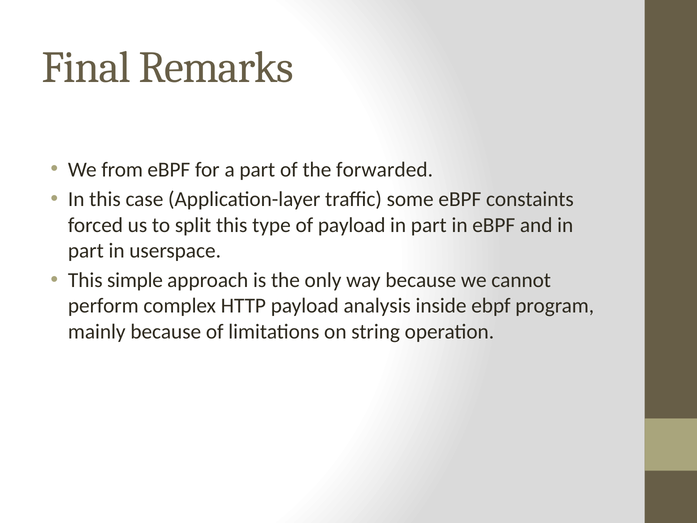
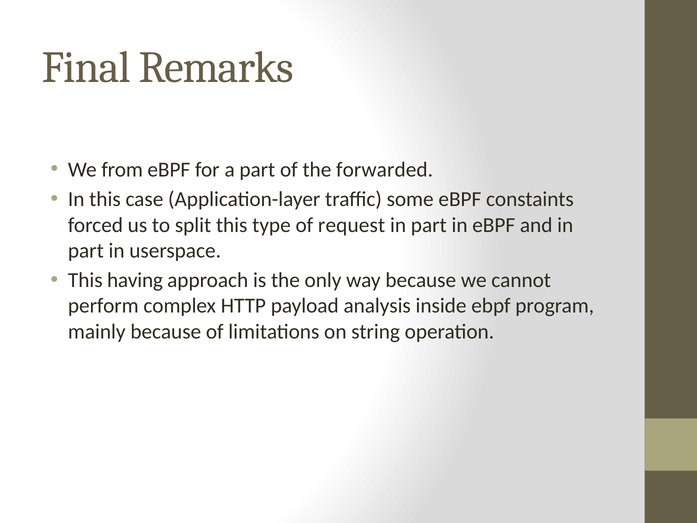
of payload: payload -> request (352, 225)
simple: simple -> having (135, 280)
